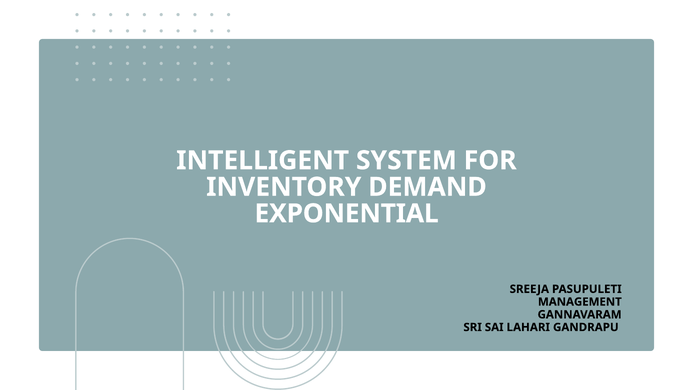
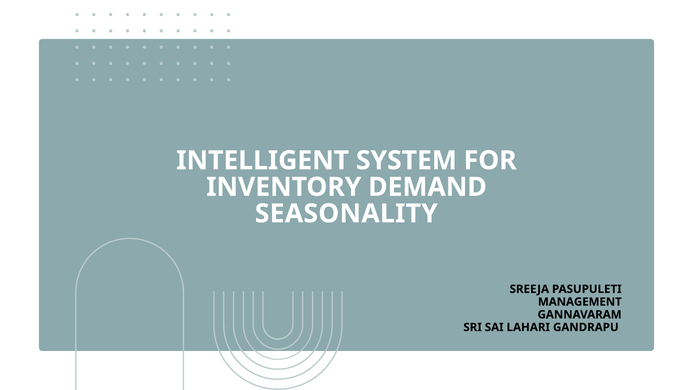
EXPONENTIAL: EXPONENTIAL -> SEASONALITY (346, 213)
